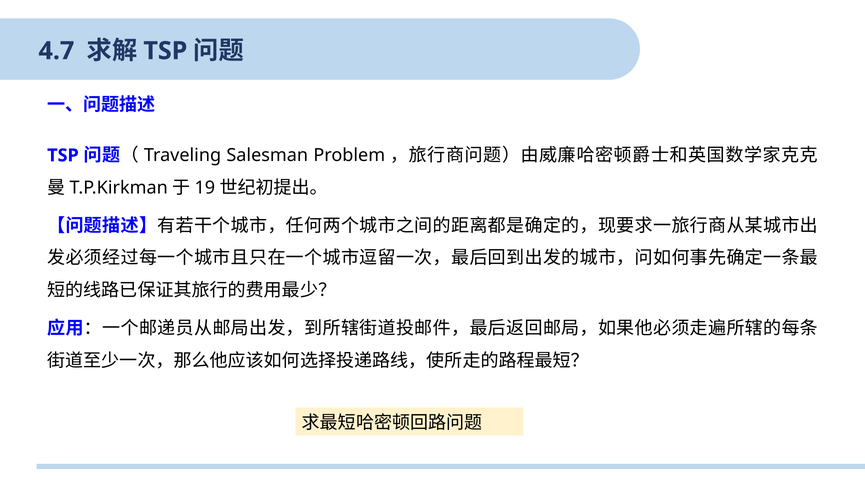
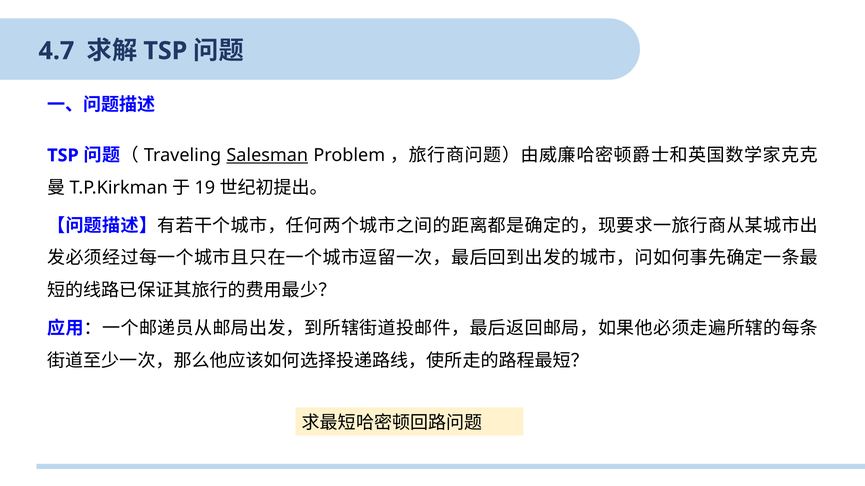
Salesman underline: none -> present (267, 156)
